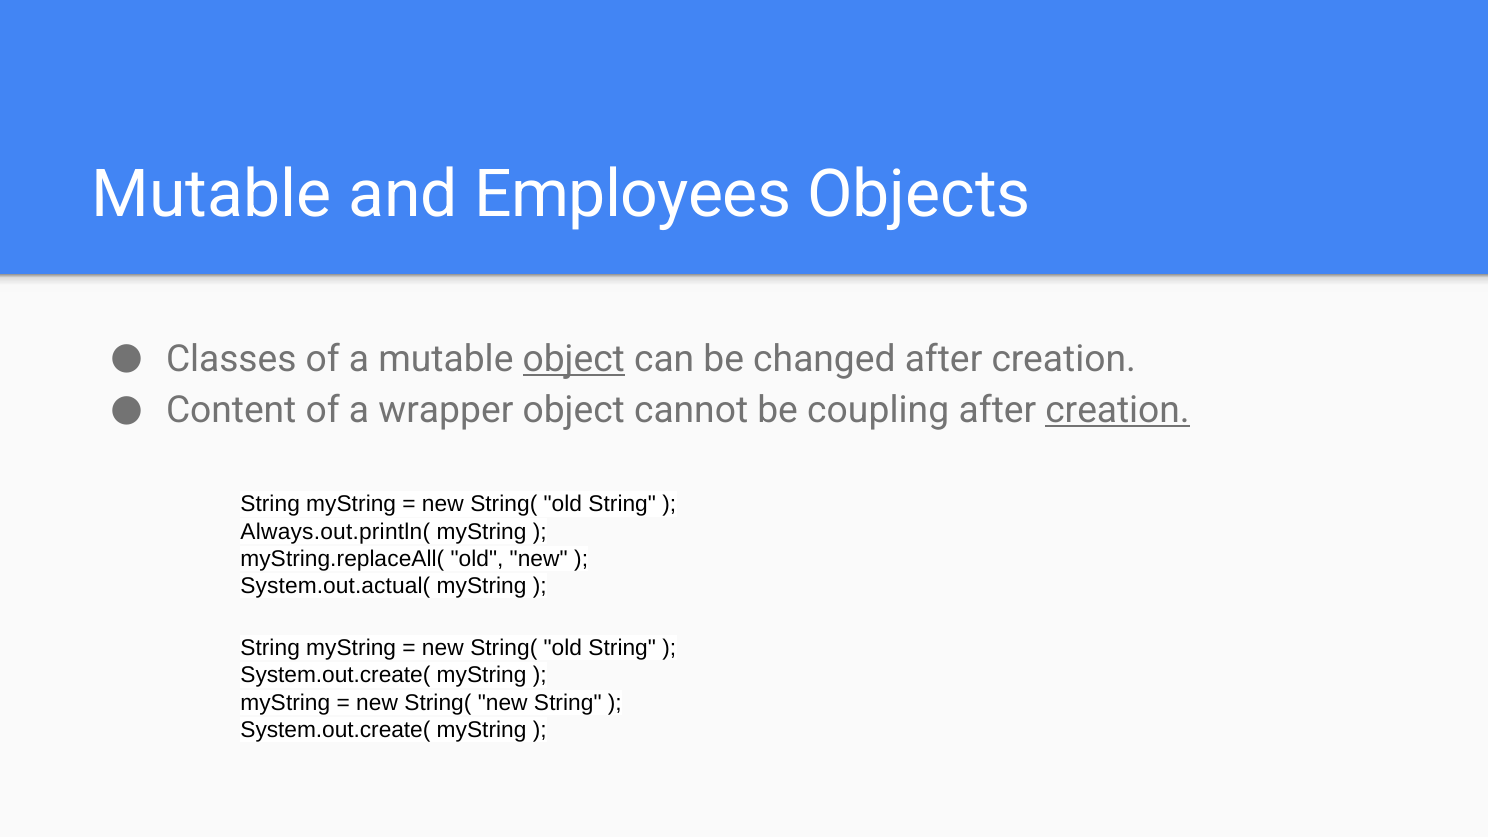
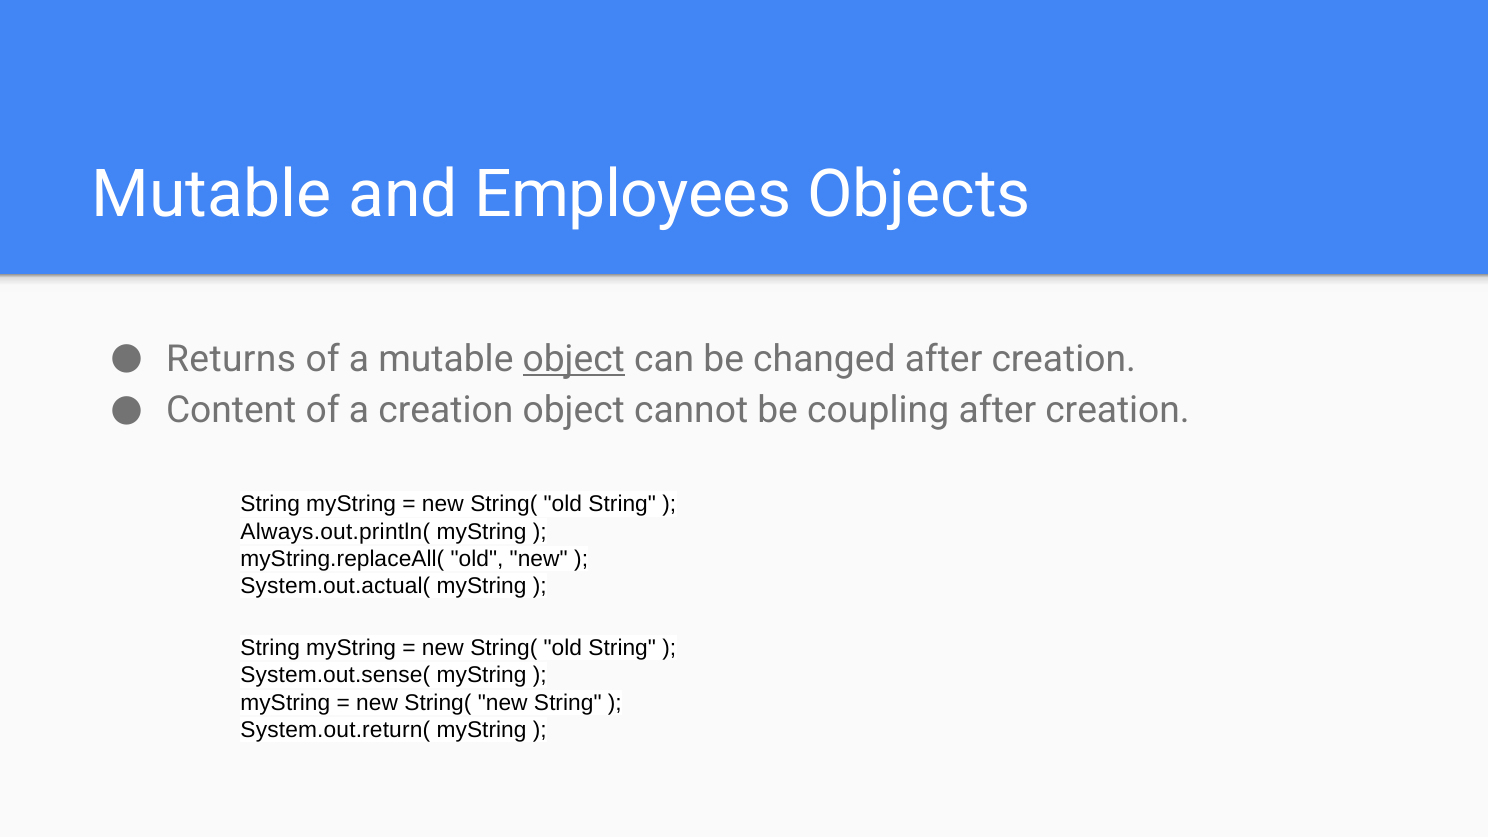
Classes: Classes -> Returns (231, 359)
a wrapper: wrapper -> creation (446, 410)
creation underline: present -> none (1117, 410)
System.out.create(: System.out.create( -> System.out.sense( (335, 676)
System.out.create(: System.out.create( -> System.out.return( (335, 730)
